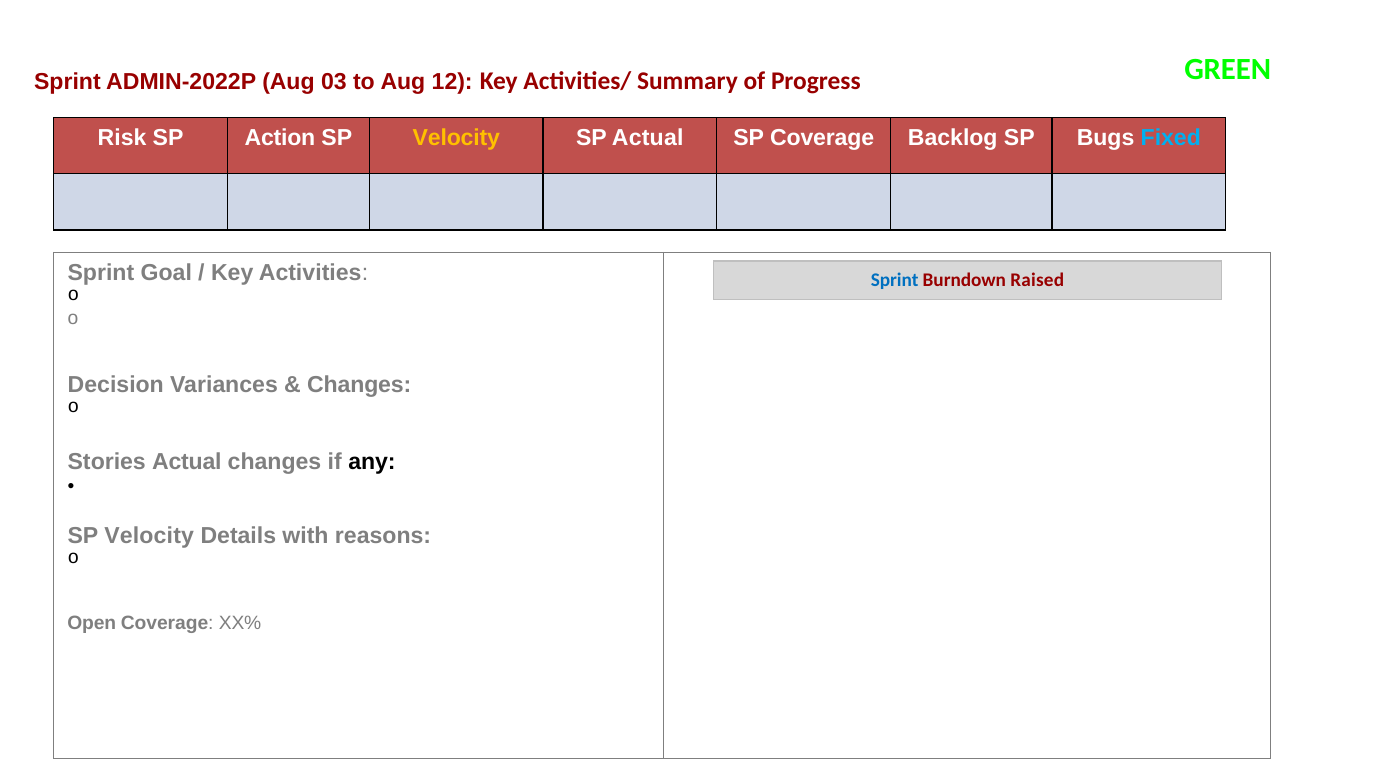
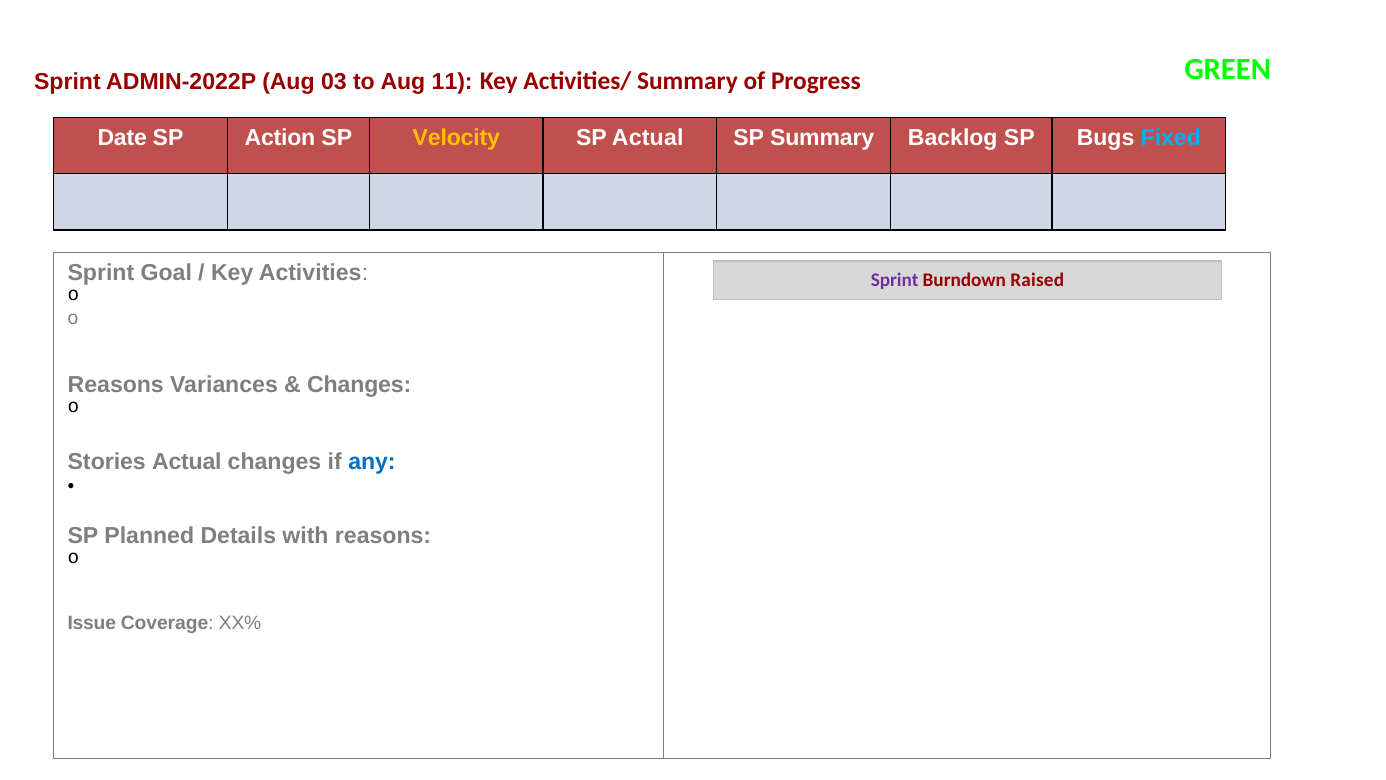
12: 12 -> 11 (452, 82)
Risk: Risk -> Date (122, 138)
SP Coverage: Coverage -> Summary (822, 138)
Sprint colour: blue -> purple (895, 280)
Decision: Decision -> Reasons (116, 384)
any colour: black -> blue (372, 462)
Velocity: Velocity -> Planned (149, 535)
Open: Open -> Issue (92, 623)
